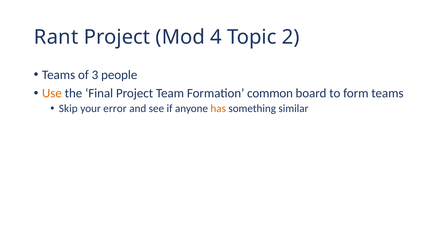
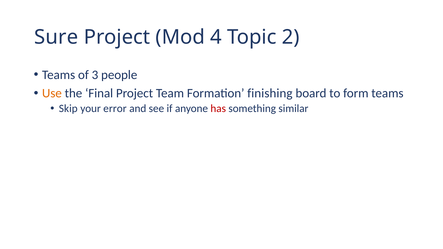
Rant: Rant -> Sure (56, 37)
common: common -> finishing (270, 93)
has colour: orange -> red (218, 109)
